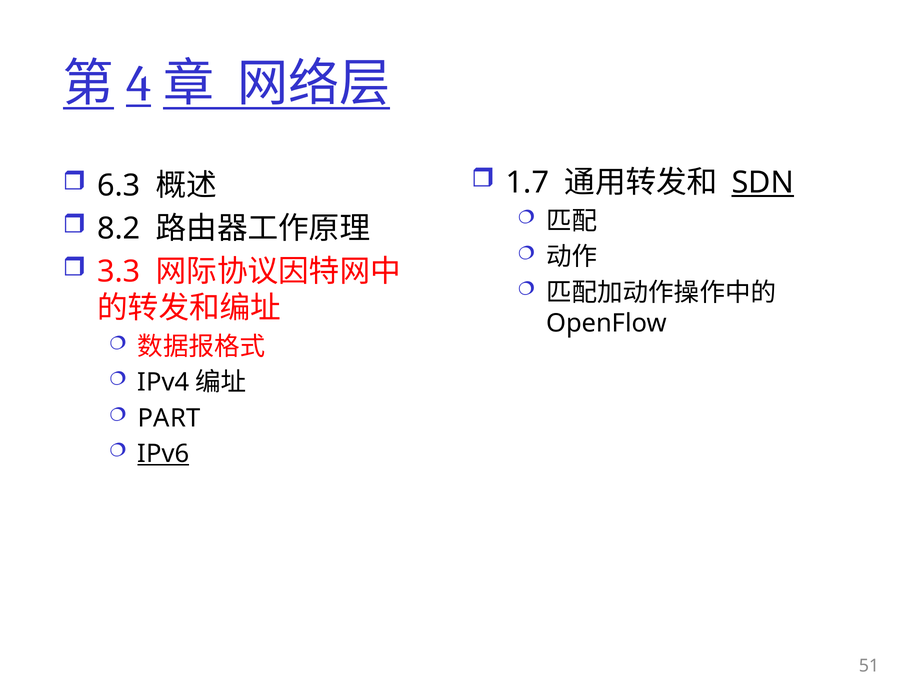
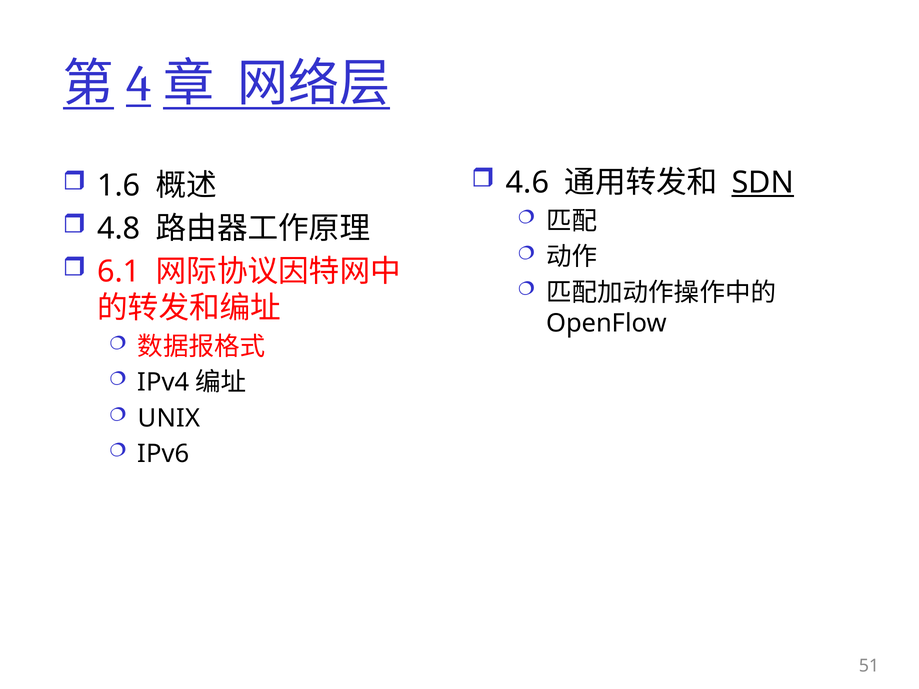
1.7: 1.7 -> 4.6 (527, 183)
6.3: 6.3 -> 1.6 (119, 186)
8.2: 8.2 -> 4.8 (119, 229)
3.3: 3.3 -> 6.1 (119, 272)
PART: PART -> UNIX (169, 418)
IPv6 underline: present -> none (163, 454)
